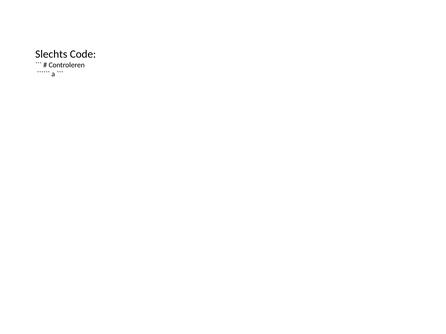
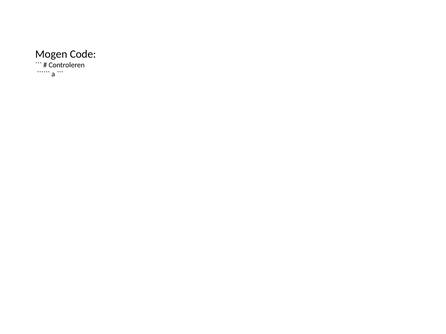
Slechts: Slechts -> Mogen (51, 54)
